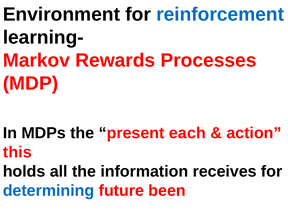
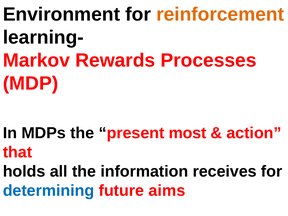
reinforcement colour: blue -> orange (220, 14)
each: each -> most (188, 133)
this: this -> that (17, 152)
been: been -> aims (167, 191)
